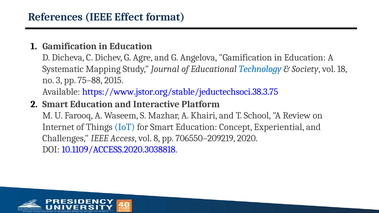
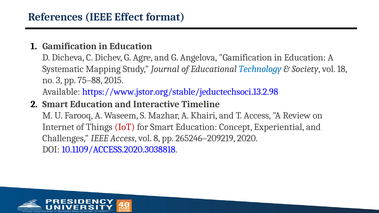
https://www.jstor.org/stable/jeductechsoci.38.3.75: https://www.jstor.org/stable/jeductechsoci.38.3.75 -> https://www.jstor.org/stable/jeductechsoci.13.2.98 (180, 92)
Platform: Platform -> Timeline (201, 104)
T School: School -> Access (257, 116)
IoT colour: blue -> red (125, 127)
706550–209219: 706550–209219 -> 265246–209219 (205, 138)
